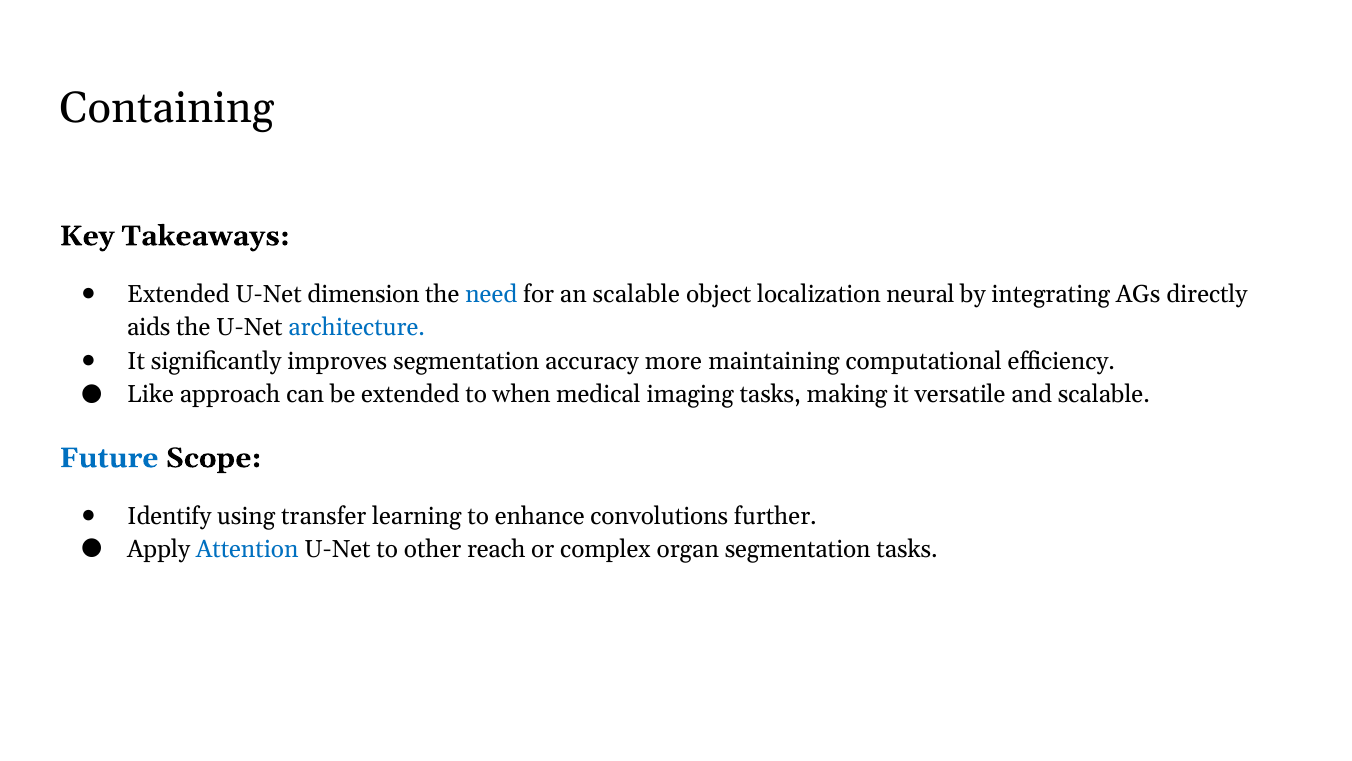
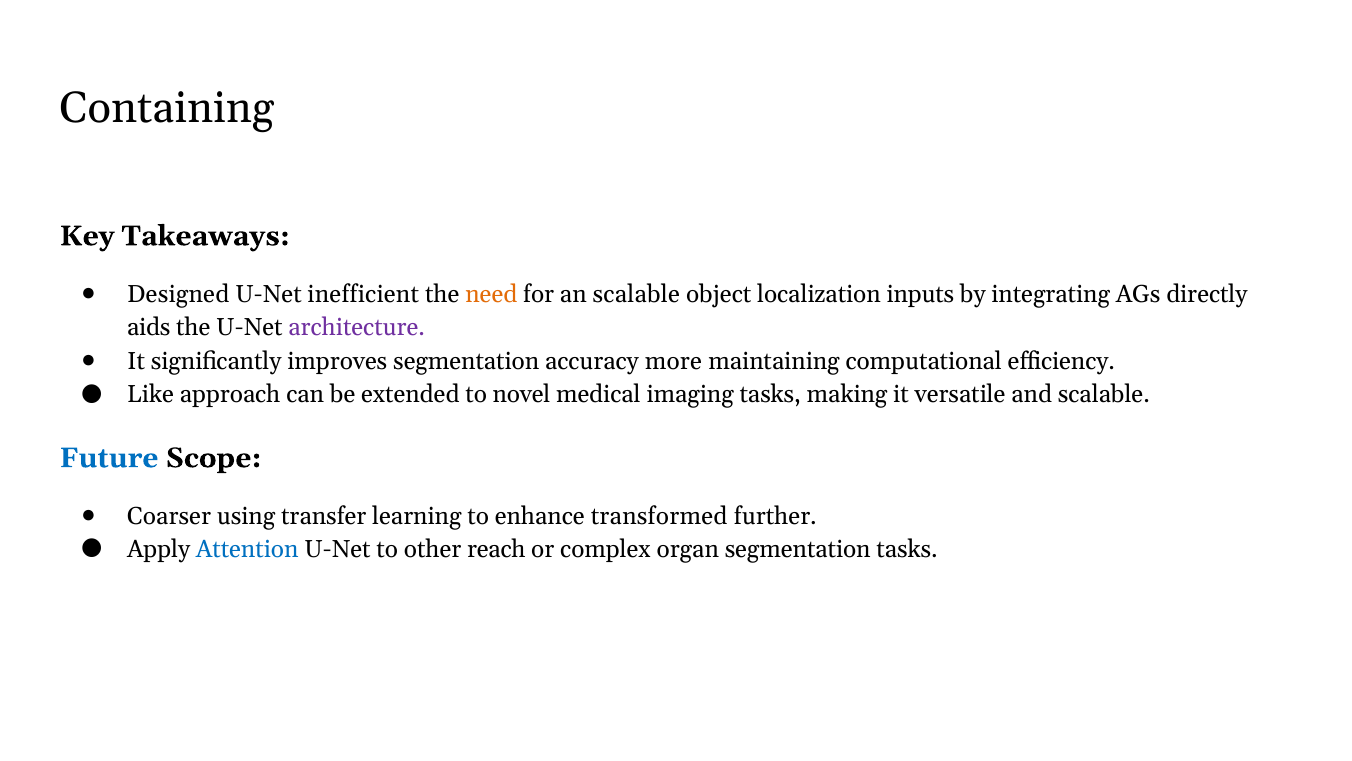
Extended: Extended -> Designed (178, 294)
dimension: dimension -> inefficient (363, 294)
need colour: blue -> orange (491, 294)
neural: neural -> inputs (920, 294)
architecture colour: blue -> purple (357, 327)
when: when -> novel (522, 395)
Identify: Identify -> Coarser (169, 516)
convolutions: convolutions -> transformed (659, 516)
